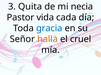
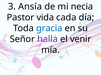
Quita: Quita -> Ansía (30, 7)
halla colour: orange -> purple (47, 39)
cruel: cruel -> venir (81, 39)
